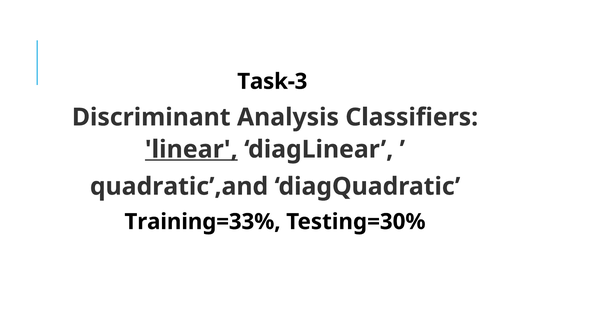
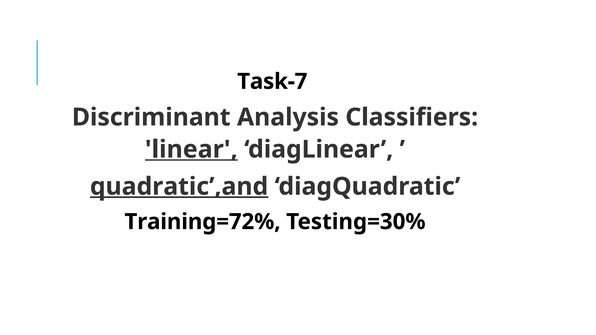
Task-3: Task-3 -> Task-7 (272, 82)
quadratic’,and underline: none -> present (179, 187)
Training=33%: Training=33% -> Training=72% (203, 222)
